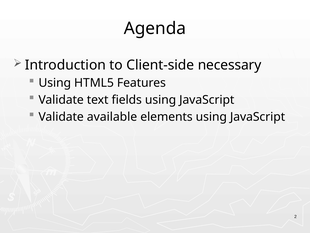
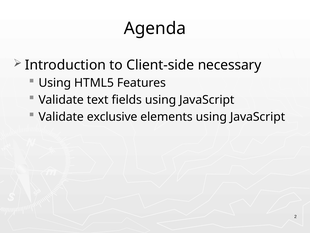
available: available -> exclusive (112, 117)
